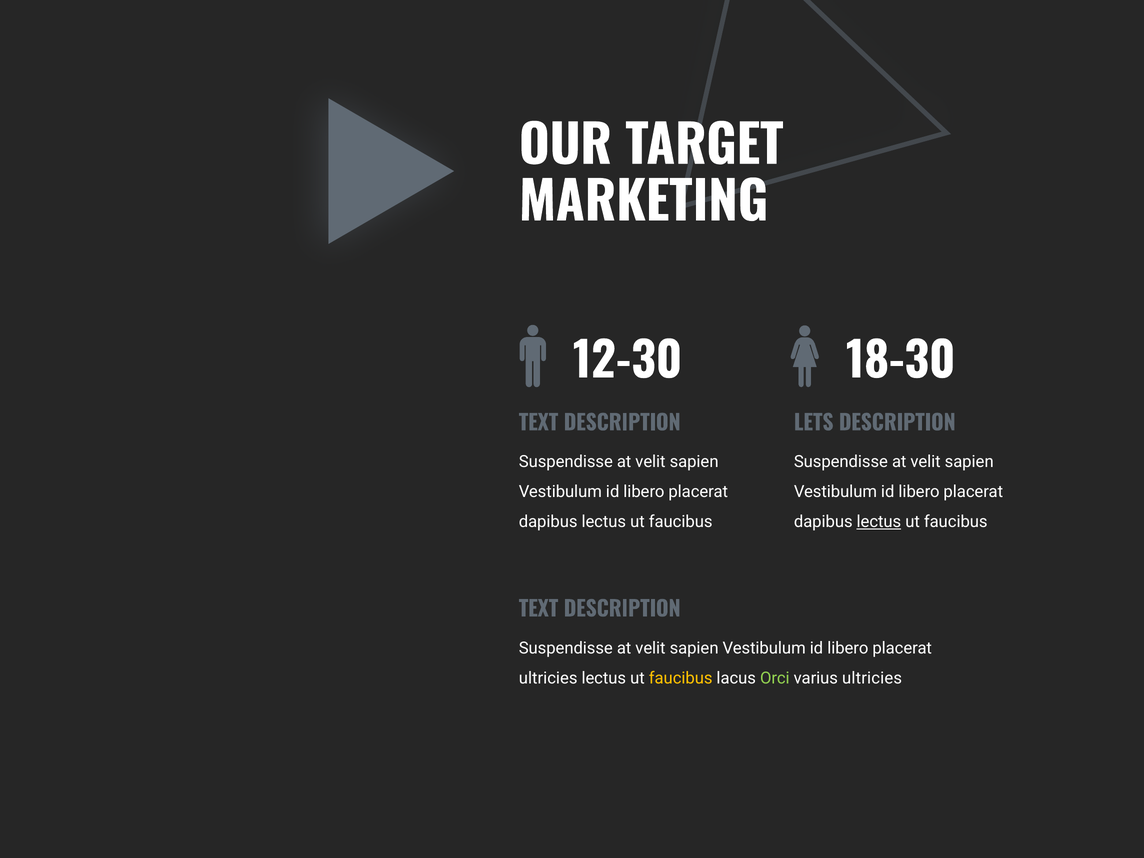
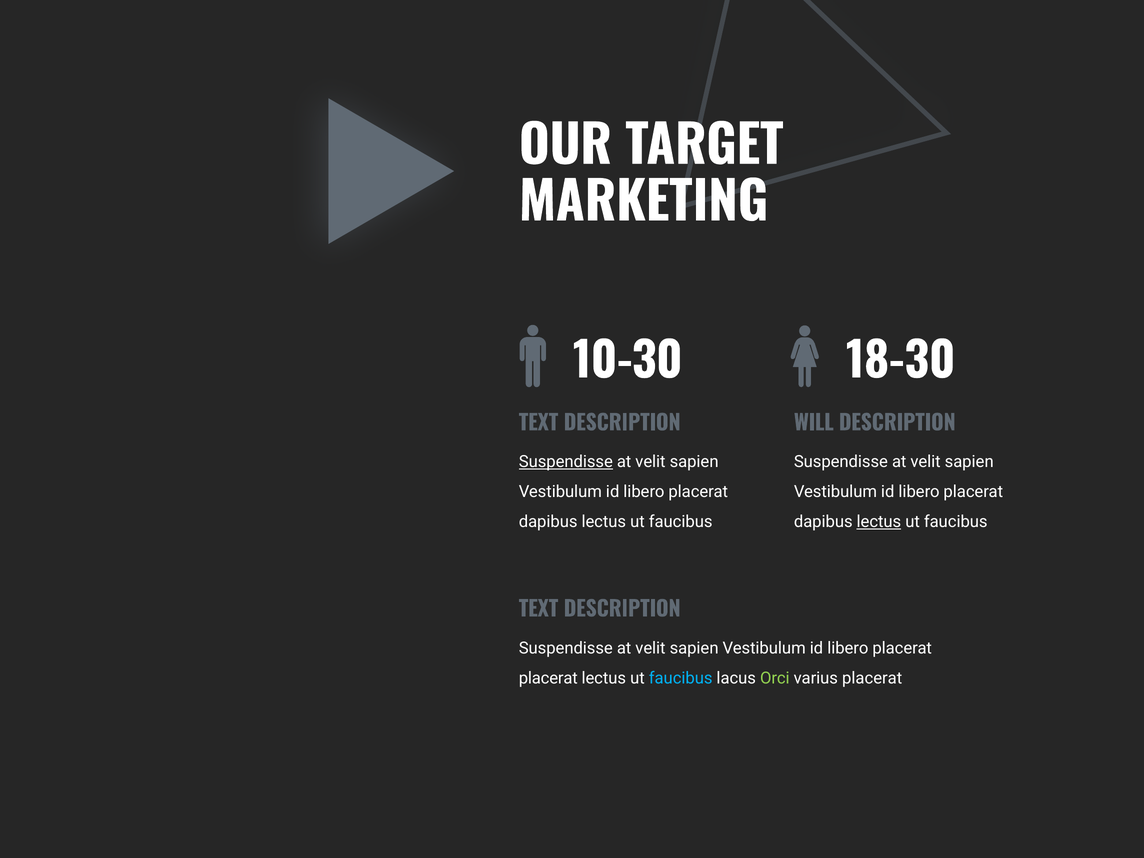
12-30: 12-30 -> 10-30 (628, 362)
LETS: LETS -> WILL (814, 423)
Suspendisse underline: none -> present (566, 462)
ultricies: ultricies -> placerat (548, 678)
faucibus colour: yellow -> light blue (681, 678)
varius ultricies: ultricies -> placerat (872, 678)
